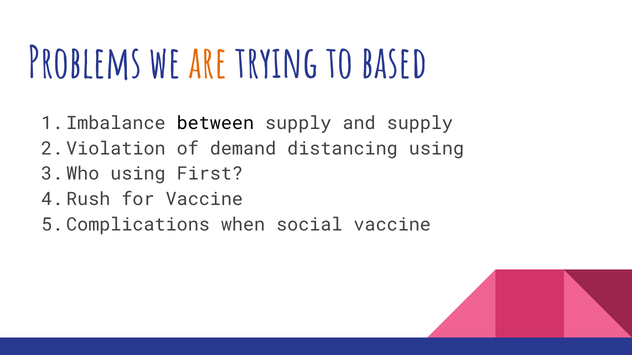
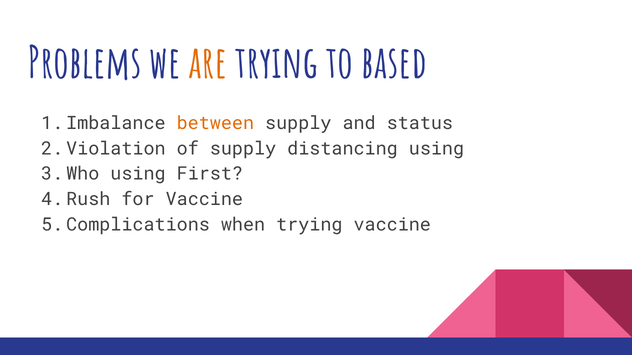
between colour: black -> orange (215, 123)
and supply: supply -> status (420, 123)
of demand: demand -> supply (243, 149)
when social: social -> trying (309, 225)
